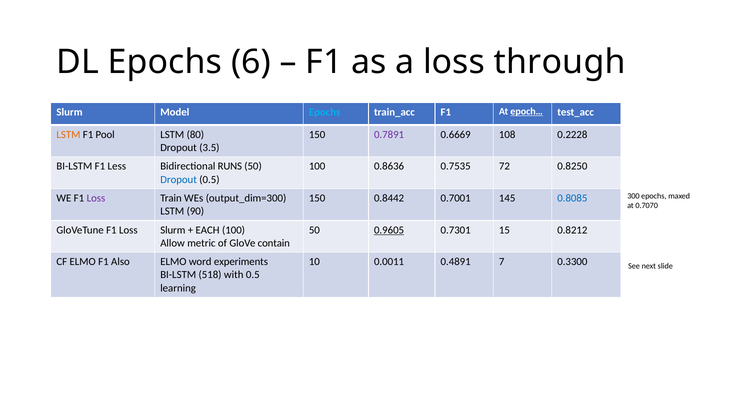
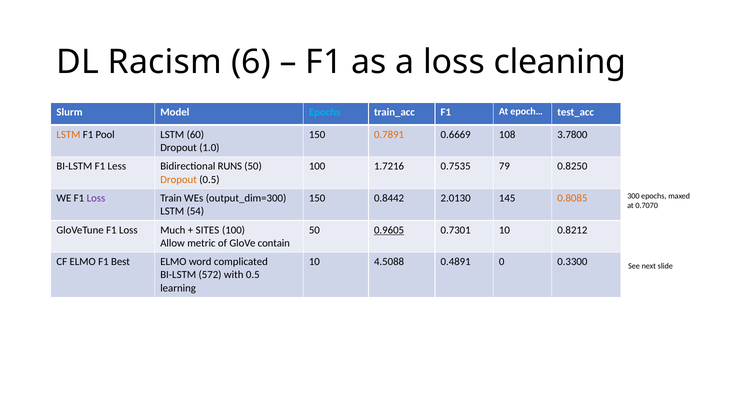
DL Epochs: Epochs -> Racism (165, 62)
through: through -> cleaning (560, 62)
epoch… underline: present -> none (527, 112)
80: 80 -> 60 (195, 135)
0.7891 colour: purple -> orange (389, 135)
0.2228: 0.2228 -> 3.7800 (572, 135)
3.5: 3.5 -> 1.0 (209, 148)
0.8636: 0.8636 -> 1.7216 (389, 166)
72: 72 -> 79 (504, 166)
Dropout colour: blue -> orange (179, 180)
0.7001: 0.7001 -> 2.0130 (456, 198)
0.8085 colour: blue -> orange (572, 198)
90: 90 -> 54 (195, 211)
Loss Slurm: Slurm -> Much (173, 230)
EACH: EACH -> SITES (208, 230)
0.7301 15: 15 -> 10 (504, 230)
Also: Also -> Best (121, 262)
experiments: experiments -> complicated (241, 262)
0.0011: 0.0011 -> 4.5088 (389, 262)
7: 7 -> 0 (502, 262)
518: 518 -> 572 (210, 275)
